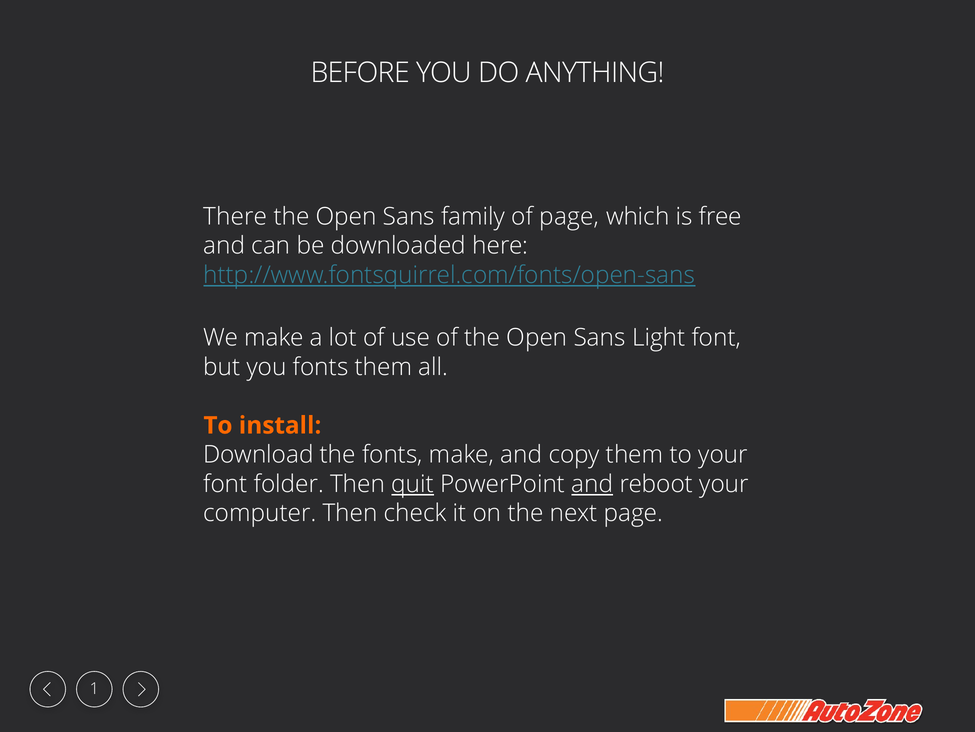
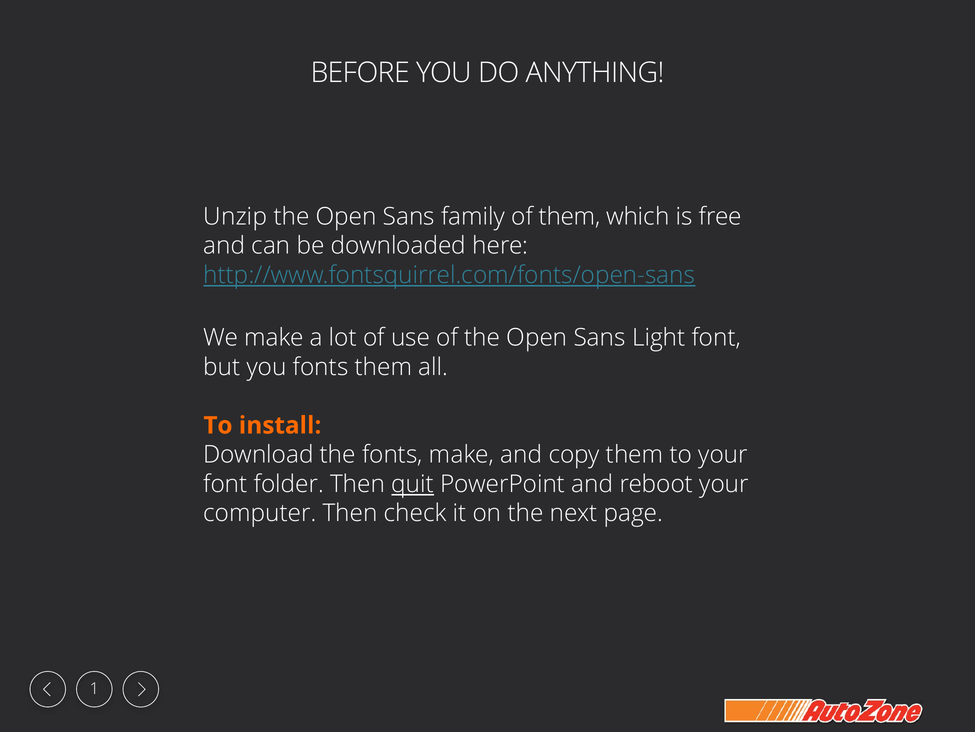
There: There -> Unzip (235, 216)
of page: page -> them (570, 216)
and underline: present -> none (592, 484)
